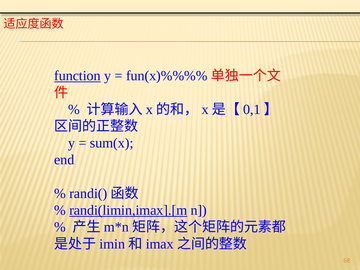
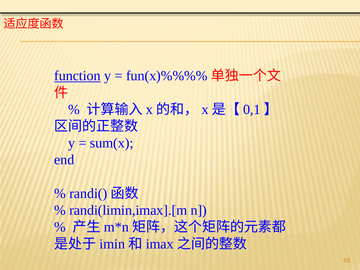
randi(limin,imax].[m underline: present -> none (128, 210)
